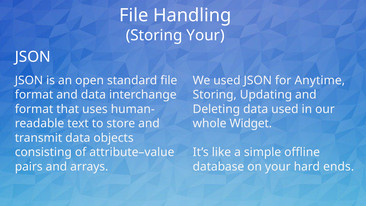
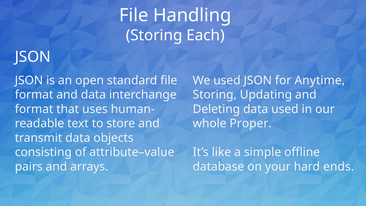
Storing Your: Your -> Each (206, 35)
Widget: Widget -> Proper (251, 123)
